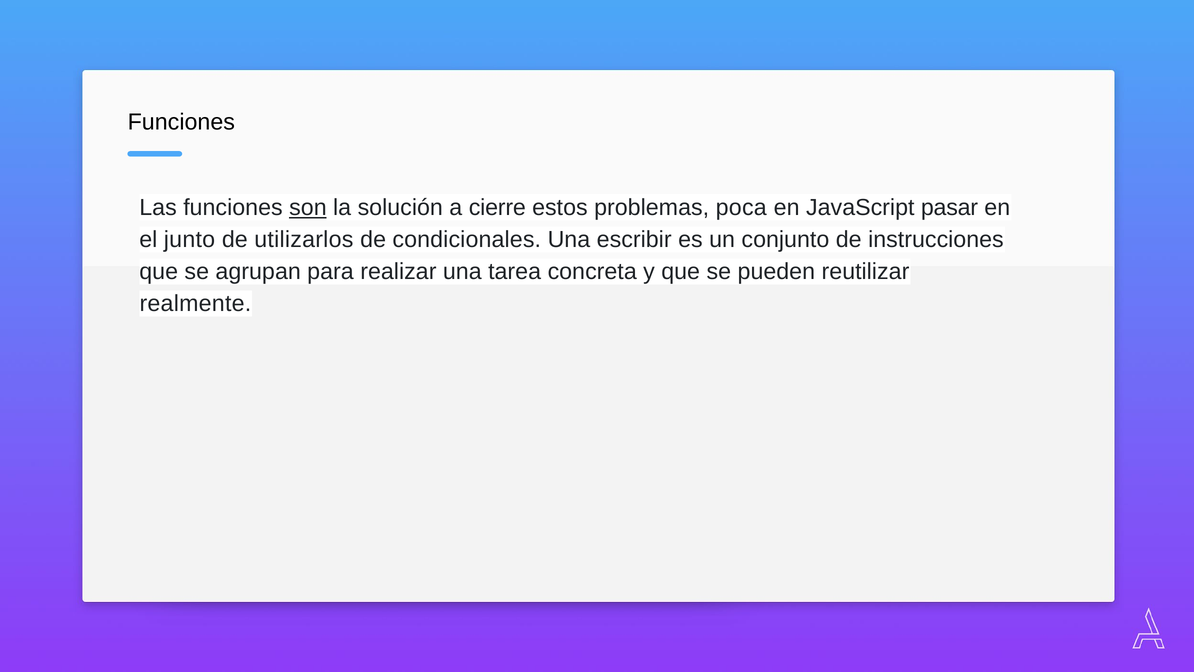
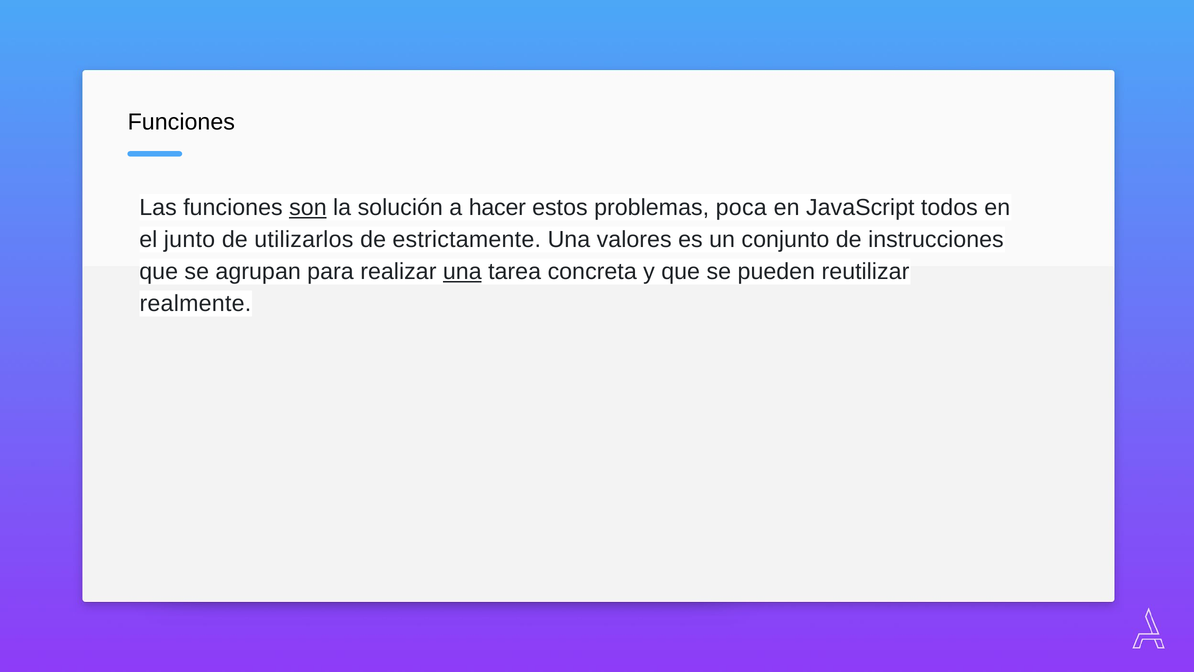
cierre: cierre -> hacer (497, 208)
pasar: pasar -> todos (949, 208)
condicionales: condicionales -> estrictamente (467, 240)
escribir: escribir -> valores (634, 240)
una underline: none -> present (462, 272)
